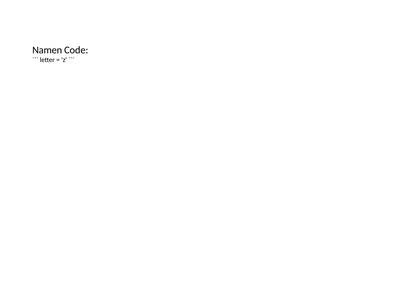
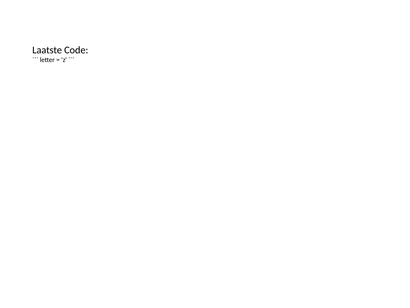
Namen: Namen -> Laatste (47, 50)
